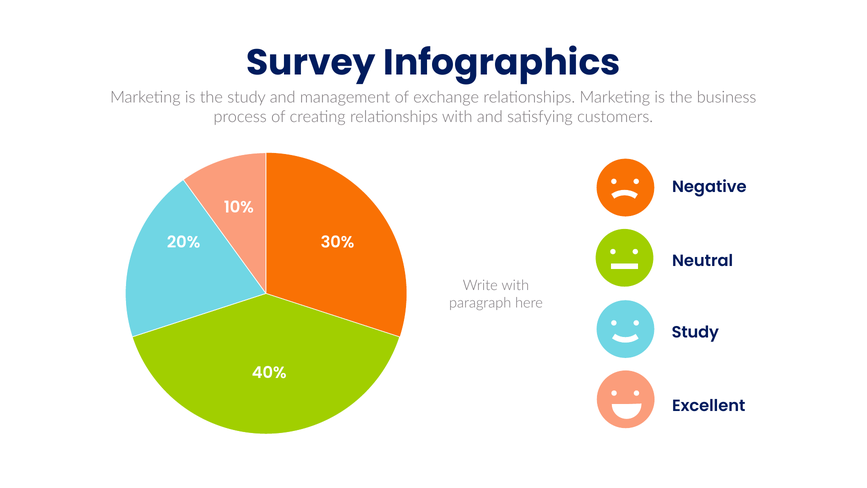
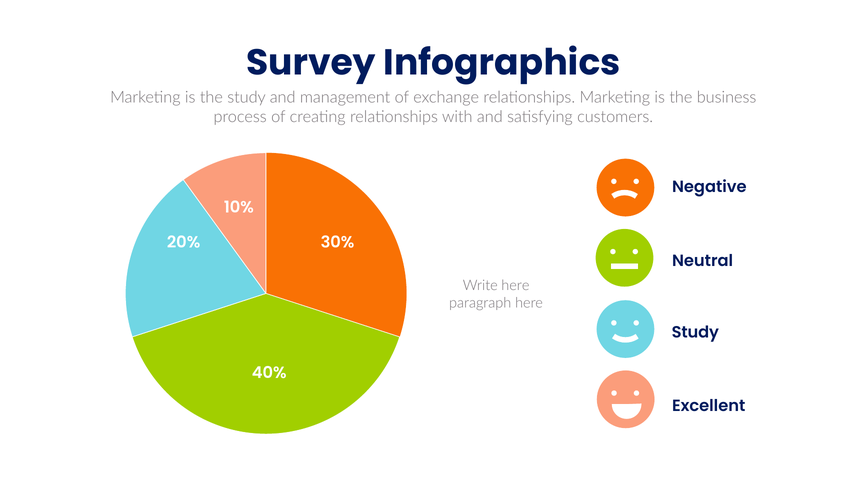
Write with: with -> here (515, 285)
